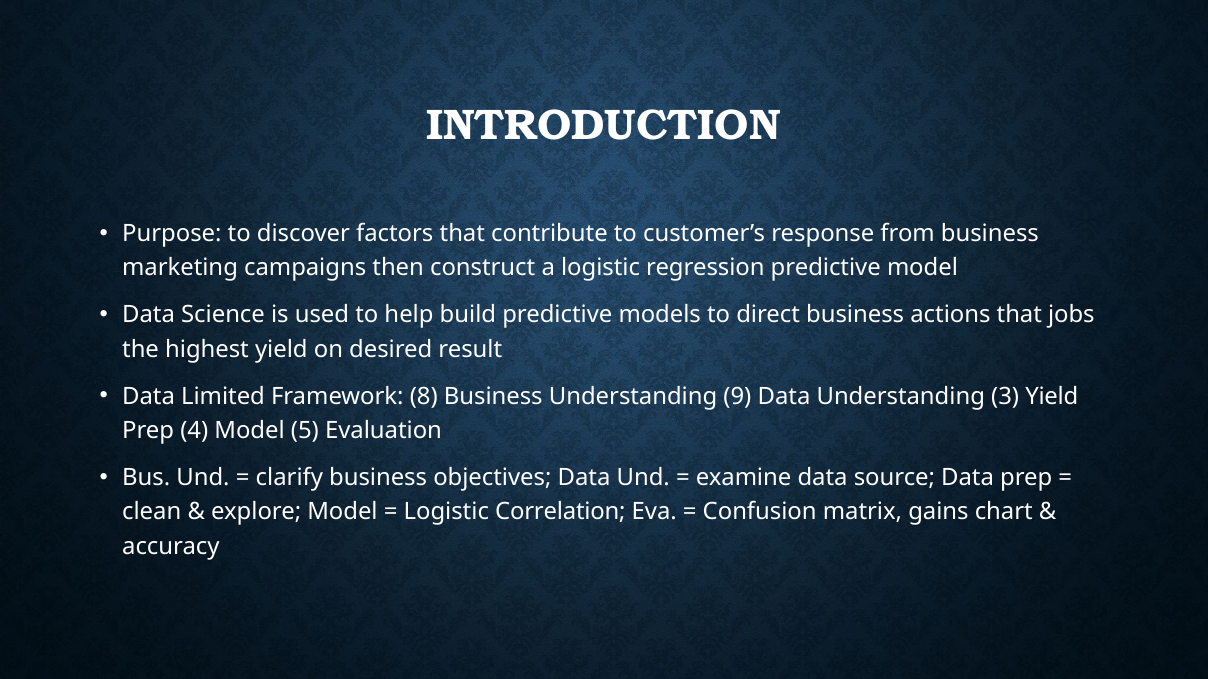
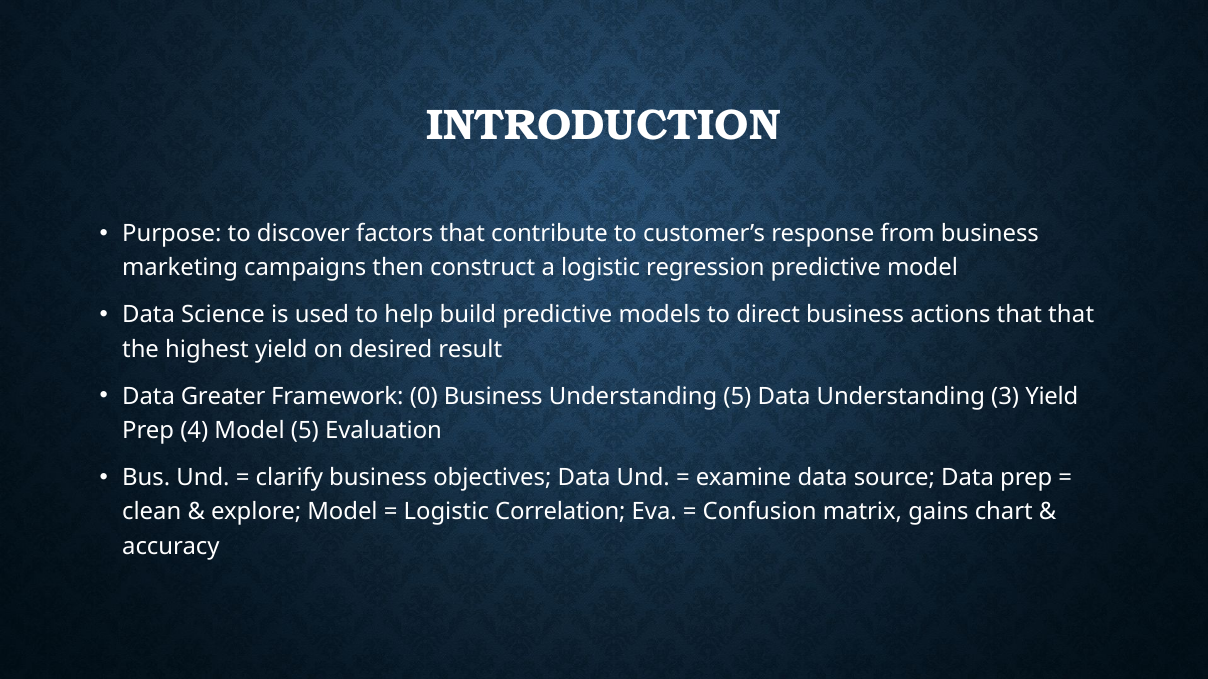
that jobs: jobs -> that (1071, 315)
Limited: Limited -> Greater (223, 397)
8: 8 -> 0 (424, 397)
Understanding 9: 9 -> 5 (737, 397)
